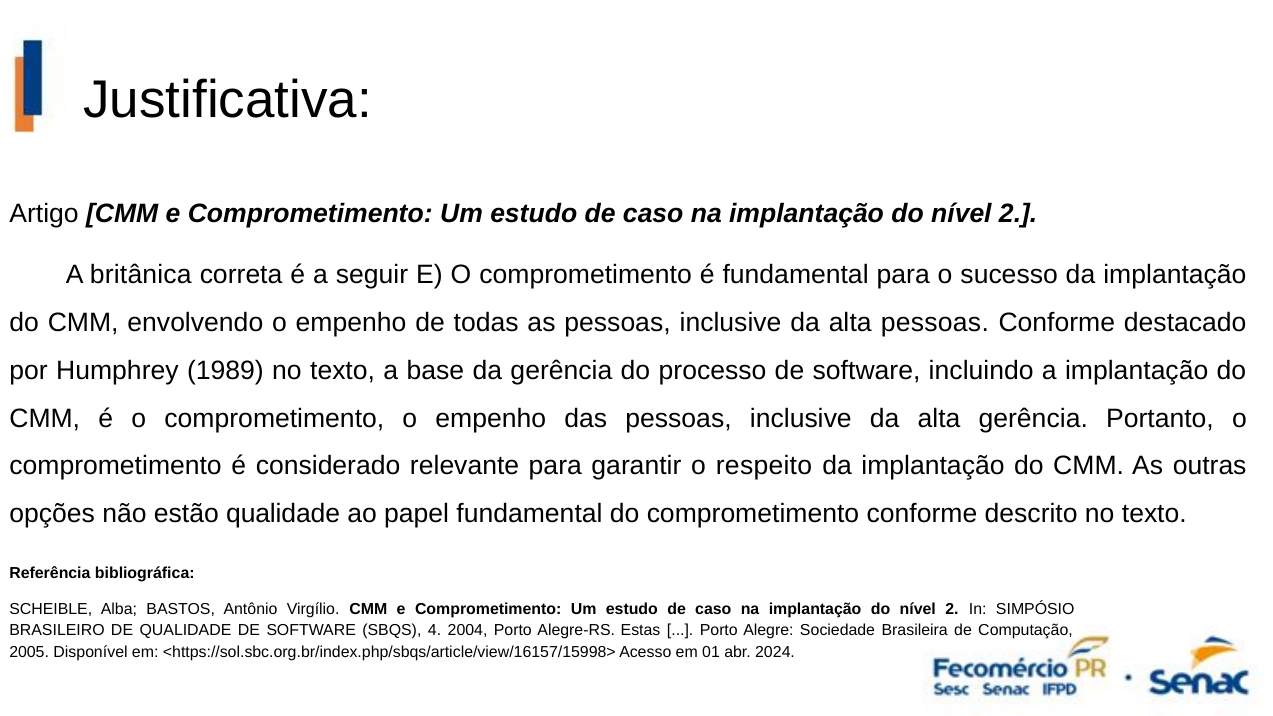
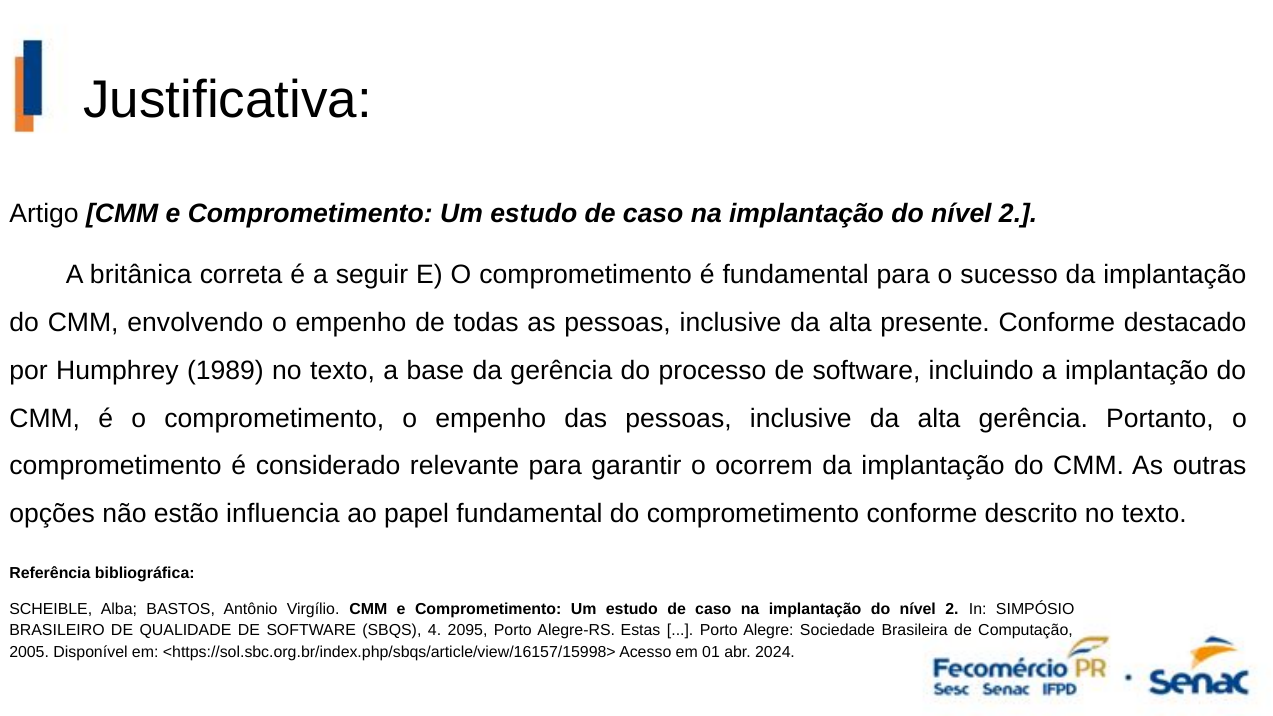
alta pessoas: pessoas -> presente (935, 323)
respeito: respeito -> ocorrem (764, 466)
estão qualidade: qualidade -> influencia (283, 514)
2004: 2004 -> 2095 (468, 631)
